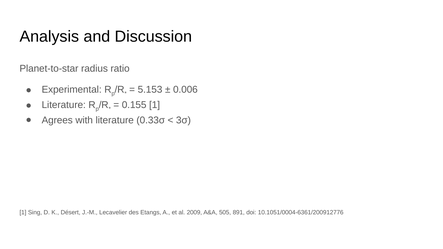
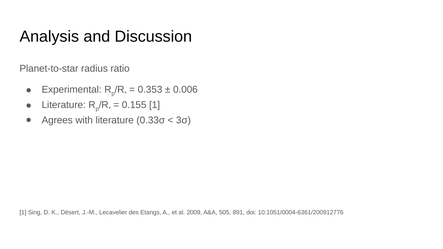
5.153: 5.153 -> 0.353 (150, 90)
